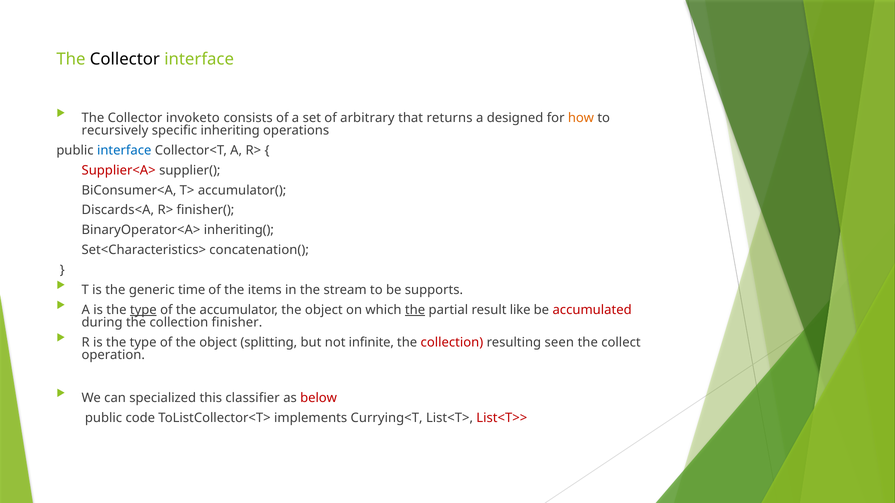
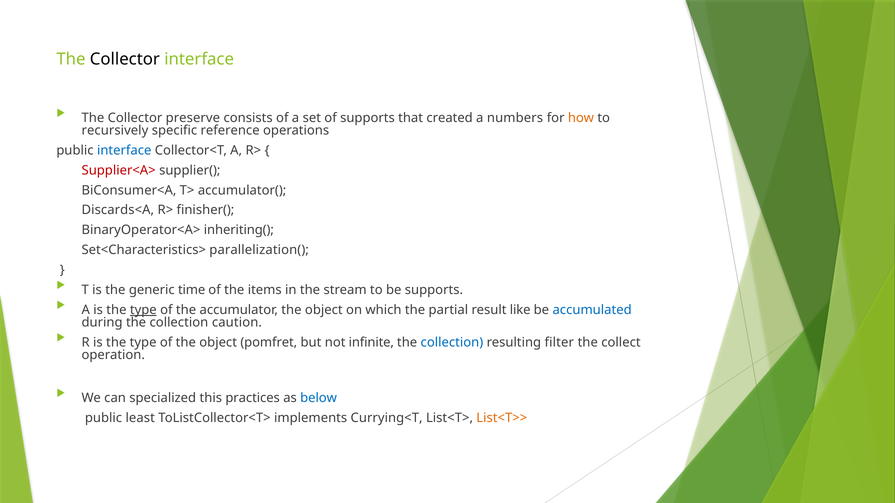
invoketo: invoketo -> preserve (193, 118)
of arbitrary: arbitrary -> supports (367, 118)
returns: returns -> created (450, 118)
designed: designed -> numbers (515, 118)
inheriting: inheriting -> reference (230, 130)
concatenation(: concatenation( -> parallelization( (259, 250)
the underline: present -> none (415, 310)
accumulated colour: red -> blue (592, 310)
finisher: finisher -> caution (237, 323)
splitting: splitting -> pomfret (269, 343)
collection colour: red -> blue (452, 343)
seen: seen -> filter (559, 343)
classifier: classifier -> practices (253, 398)
below colour: red -> blue (319, 398)
code: code -> least (140, 418)
List<T>> colour: red -> orange (502, 418)
